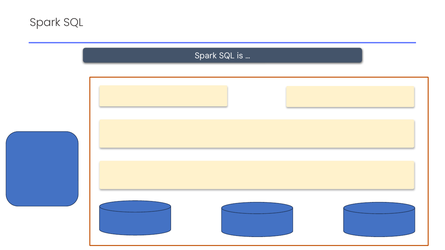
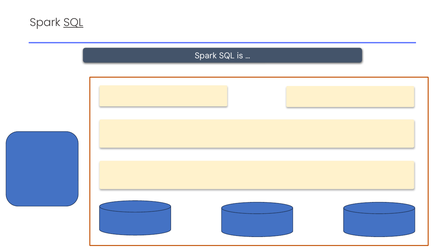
SQL underline: none -> present (73, 23)
